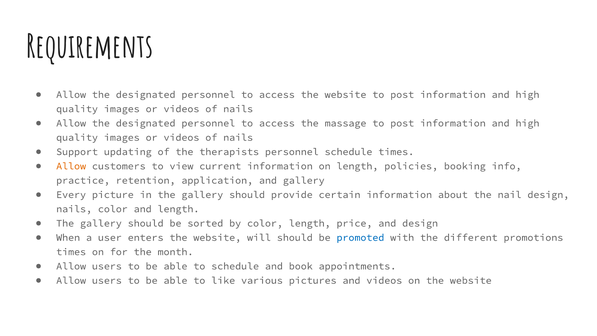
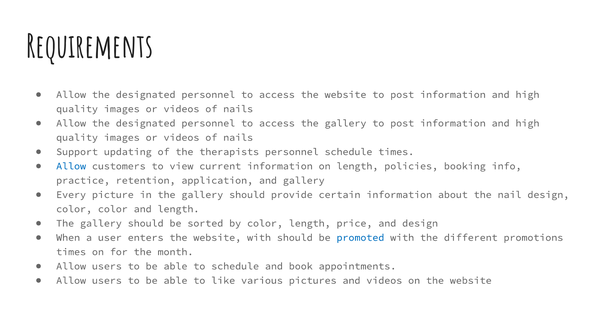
access the massage: massage -> gallery (346, 123)
Allow colour: orange -> blue (71, 166)
nails: nails -> color (74, 209)
website will: will -> with (259, 237)
